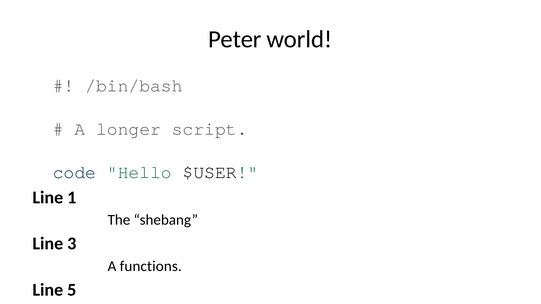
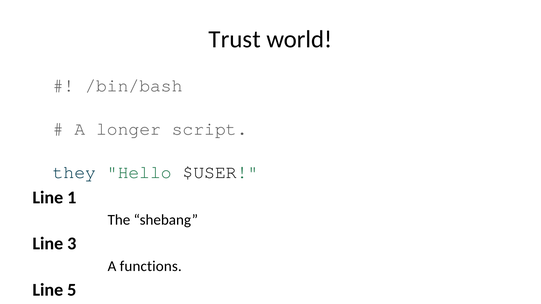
Peter: Peter -> Trust (235, 39)
code: code -> they (74, 172)
